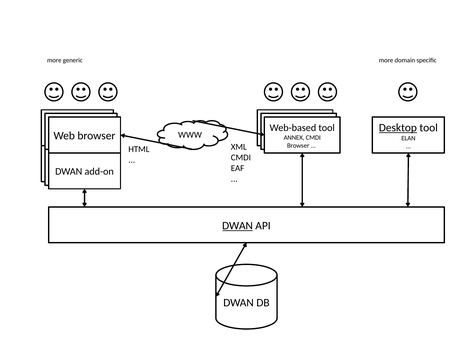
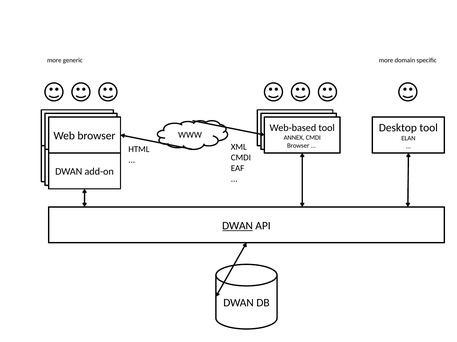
Desktop underline: present -> none (398, 128)
